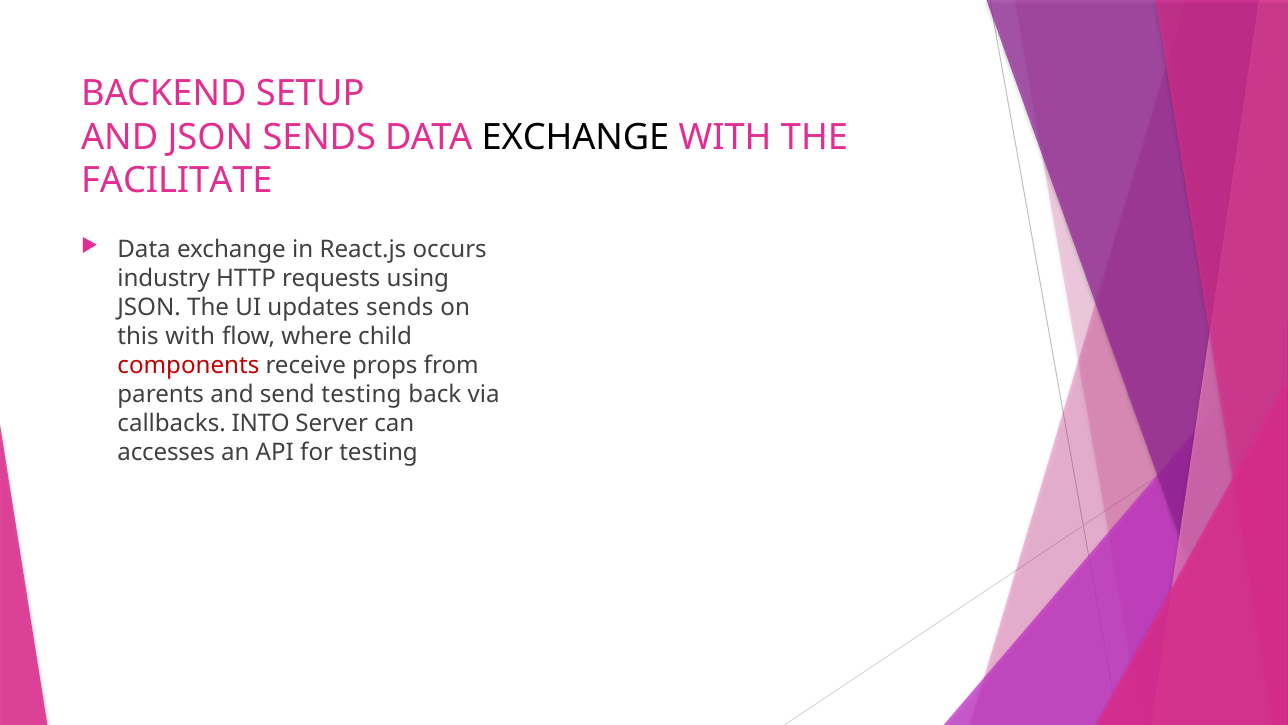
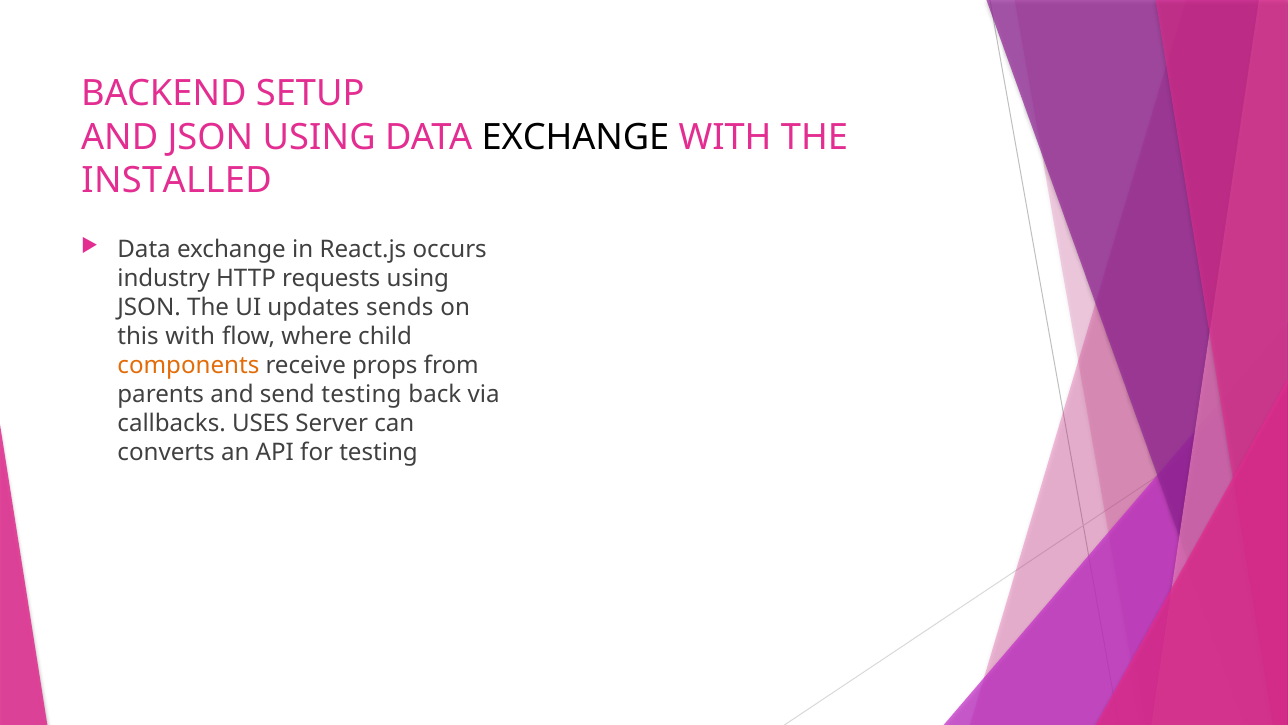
JSON SENDS: SENDS -> USING (319, 137)
FACILITATE: FACILITATE -> INSTALLED (177, 181)
components colour: red -> orange (188, 365)
INTO: INTO -> USES (261, 423)
accesses: accesses -> converts (166, 452)
